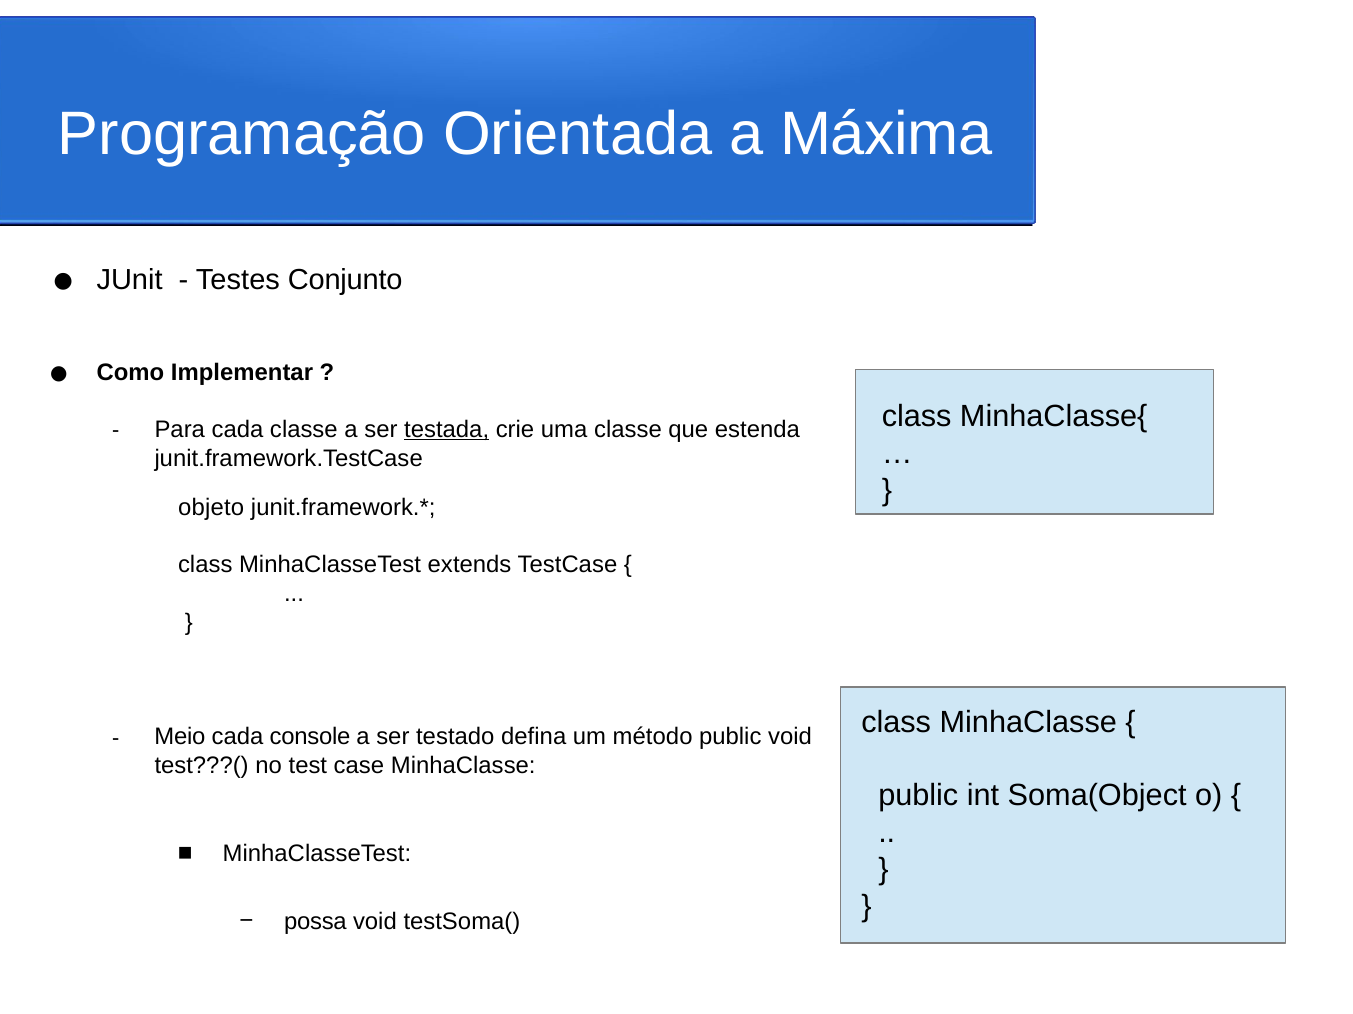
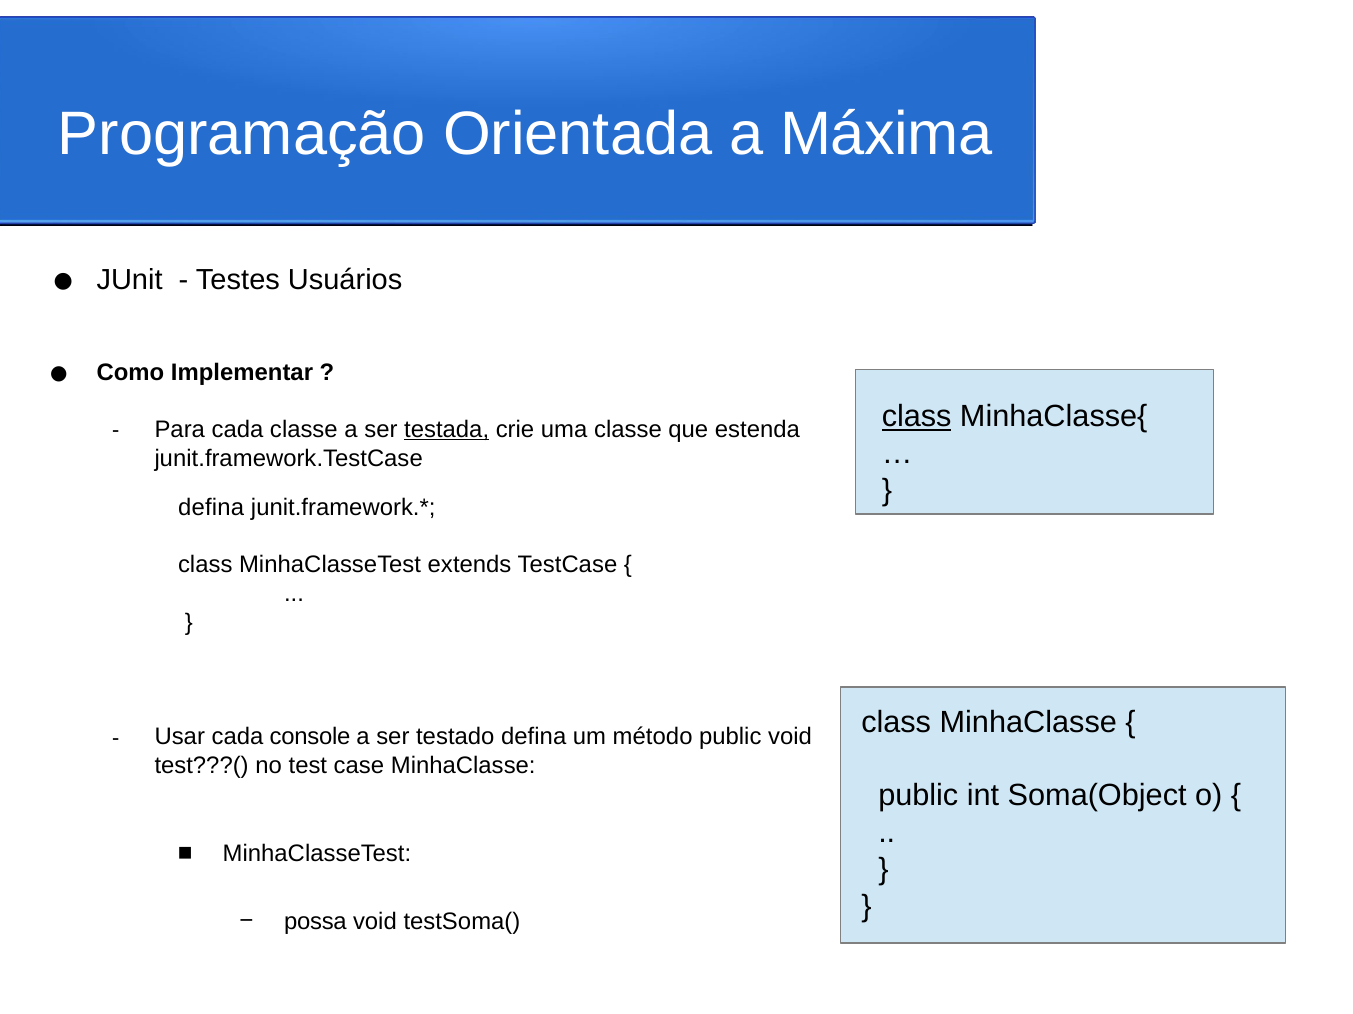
Conjunto: Conjunto -> Usuários (345, 280)
class underline: none -> present (917, 417)
objeto: objeto -> defina (211, 508)
Meio: Meio -> Usar (180, 737)
